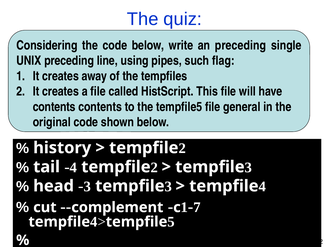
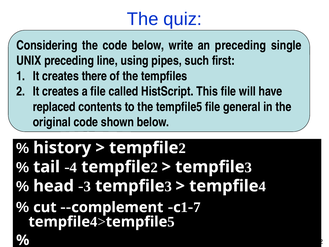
flag: flag -> first (223, 61)
away: away -> there (94, 76)
contents: contents -> replaced (54, 107)
